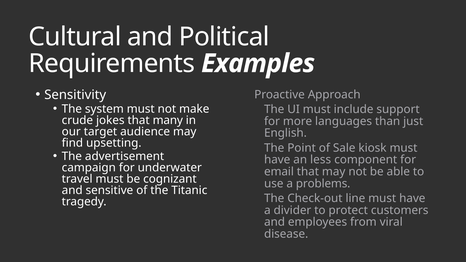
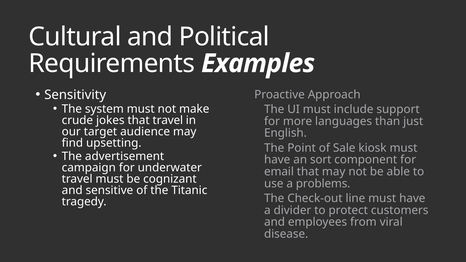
that many: many -> travel (168, 120)
less: less -> sort (321, 160)
